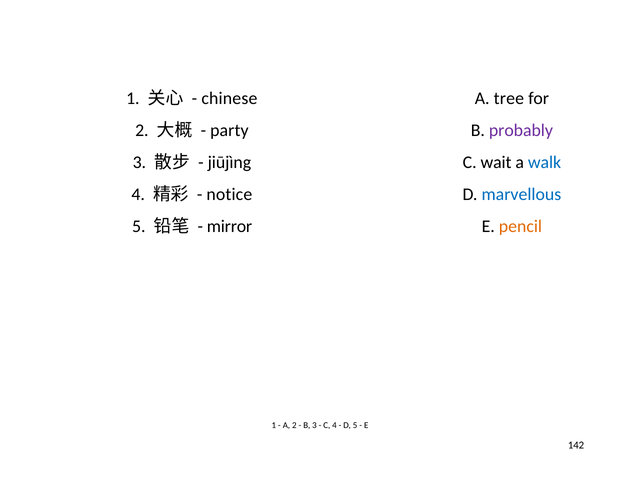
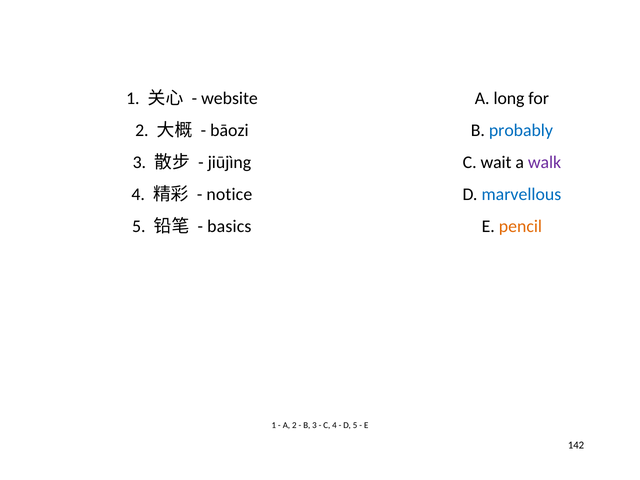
chinese: chinese -> website (229, 98)
tree: tree -> long (509, 98)
party: party -> bāozi (229, 130)
probably colour: purple -> blue (521, 130)
walk colour: blue -> purple (545, 162)
mirror: mirror -> basics (229, 226)
